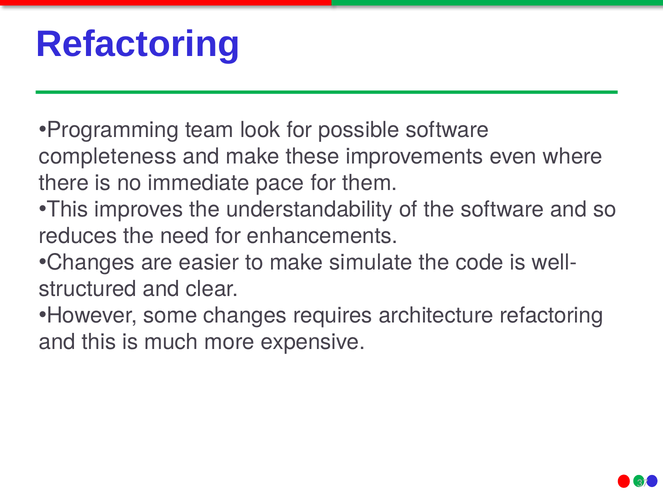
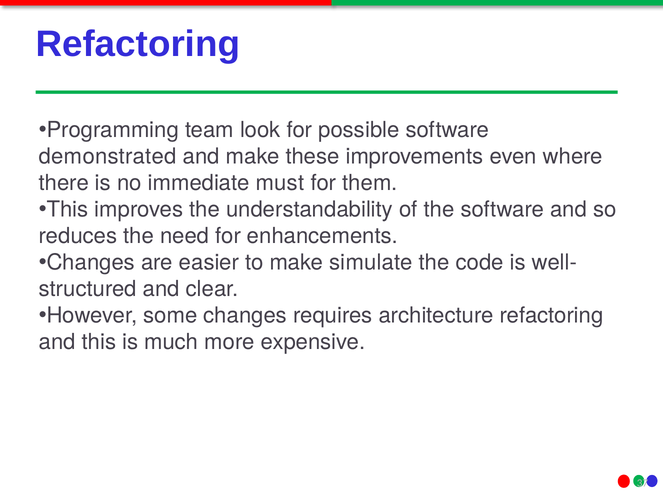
completeness: completeness -> demonstrated (108, 157)
pace: pace -> must (280, 183)
